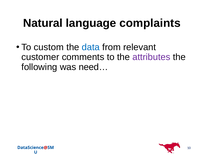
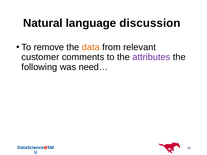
complaints: complaints -> discussion (150, 23)
custom: custom -> remove (49, 47)
data colour: blue -> orange (91, 47)
